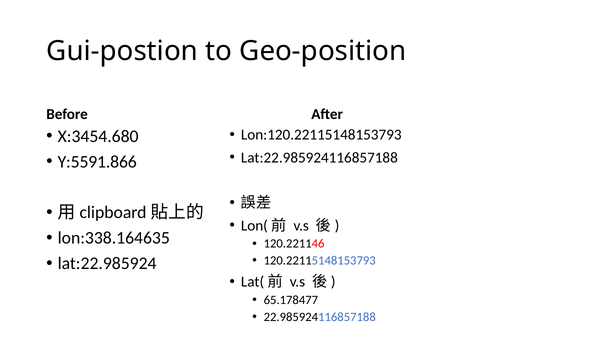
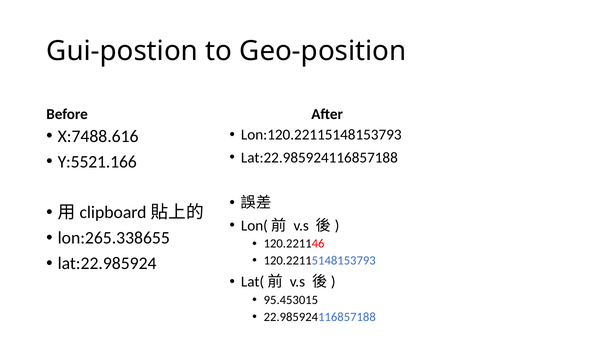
X:3454.680: X:3454.680 -> X:7488.616 (98, 136)
Y:5591.866: Y:5591.866 -> Y:5521.166 (97, 162)
lon:338.164635: lon:338.164635 -> lon:265.338655 (114, 238)
65.178477: 65.178477 -> 95.453015 (291, 300)
